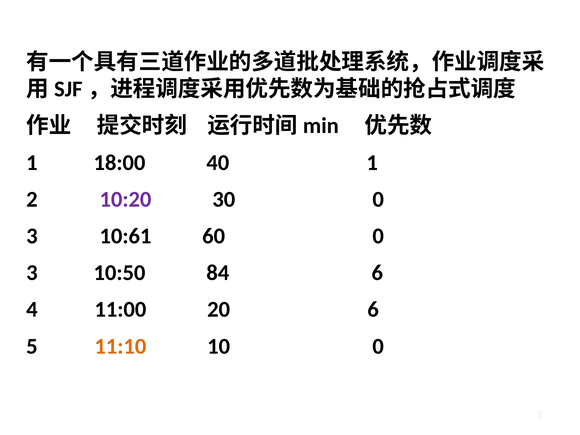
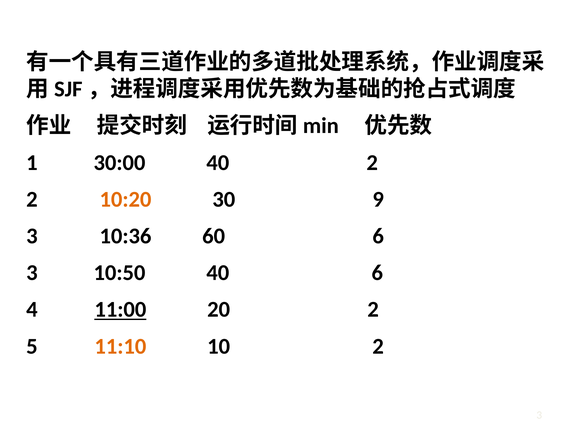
18:00: 18:00 -> 30:00 (119, 163)
40 1: 1 -> 2 (372, 163)
10:20 colour: purple -> orange (125, 199)
30 0: 0 -> 9 (378, 199)
10:61: 10:61 -> 10:36 (125, 236)
60 0: 0 -> 6 (378, 236)
10:50 84: 84 -> 40 (218, 273)
11:00 underline: none -> present (120, 310)
20 6: 6 -> 2 (373, 310)
10 0: 0 -> 2 (378, 346)
